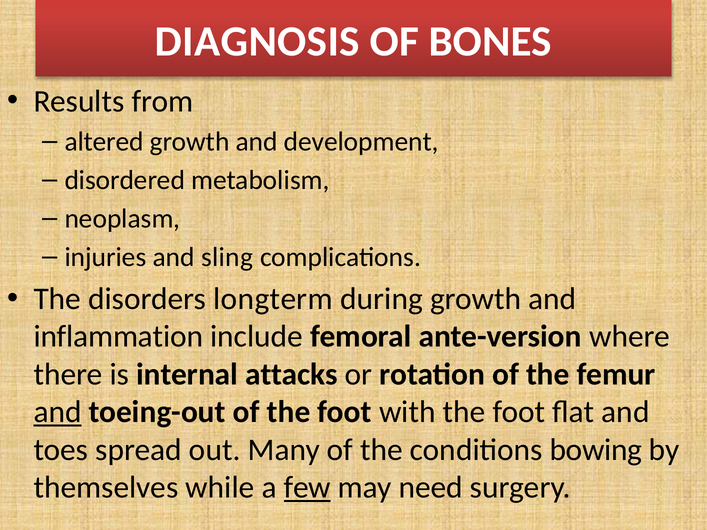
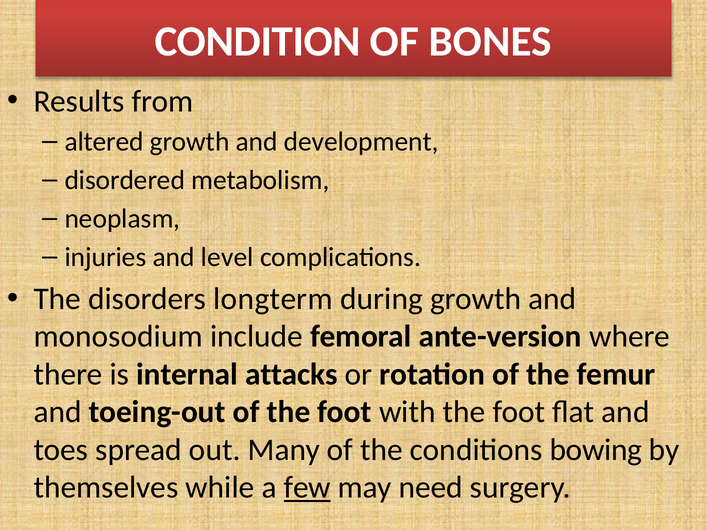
DIAGNOSIS: DIAGNOSIS -> CONDITION (258, 41)
sling: sling -> level (227, 257)
inflammation: inflammation -> monosodium (118, 337)
and underline: present -> none (58, 412)
